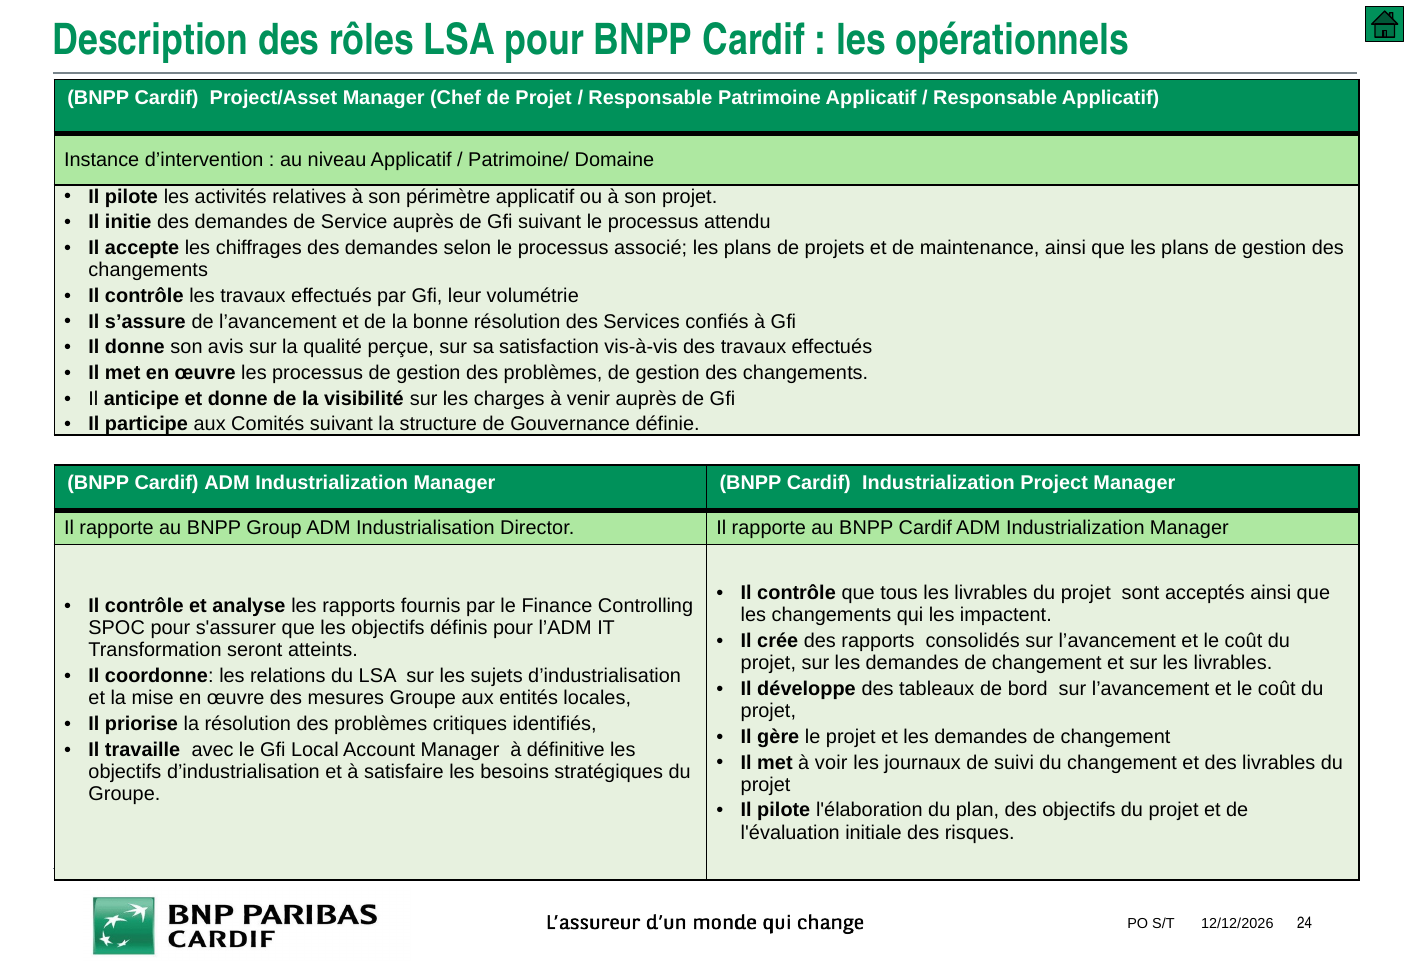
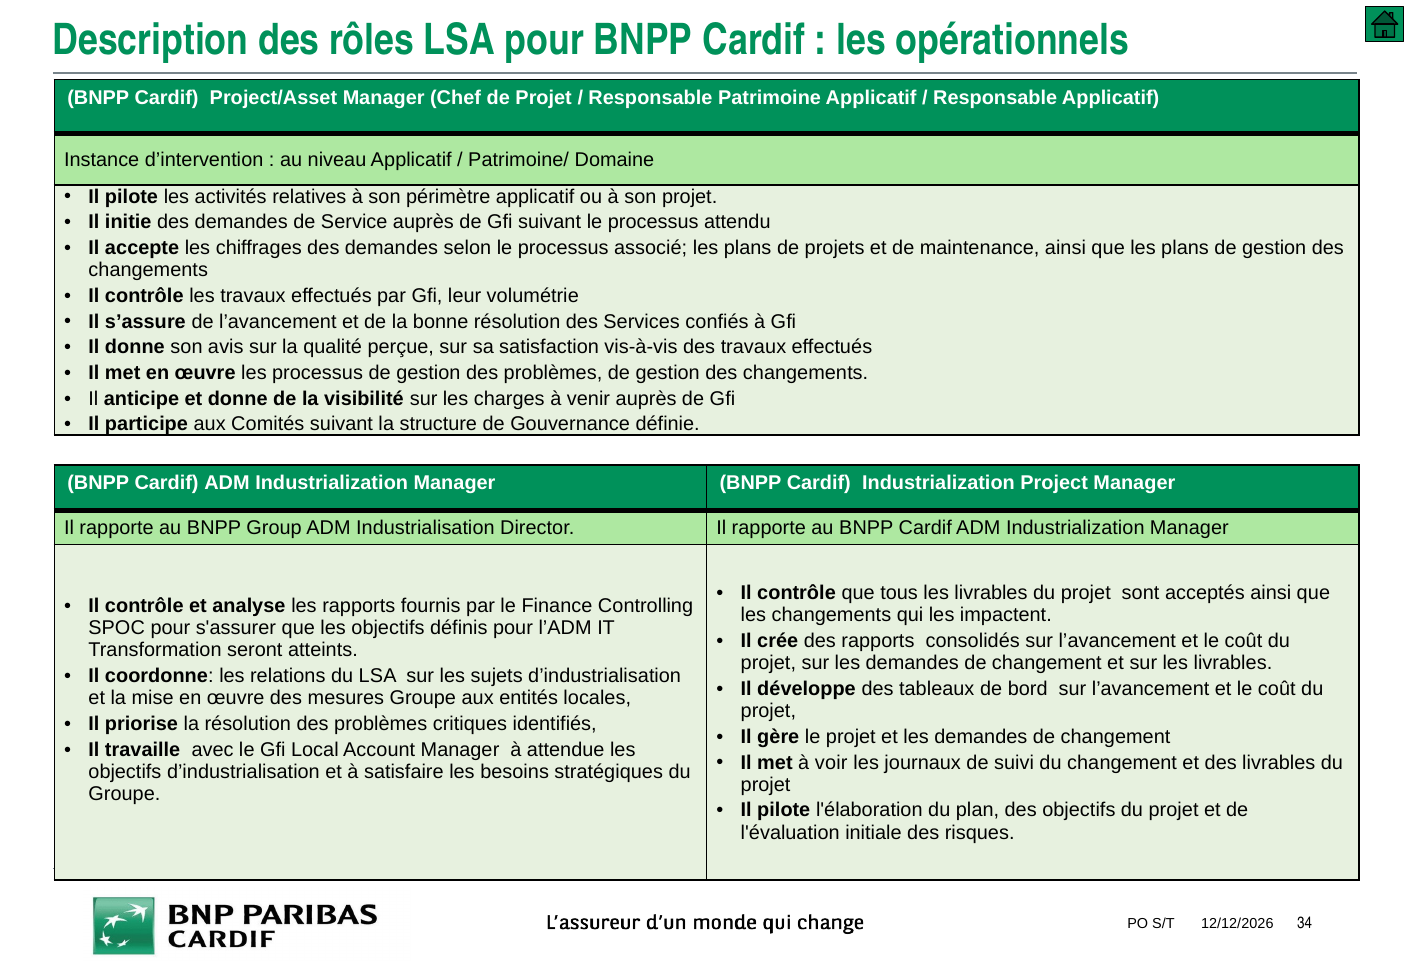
définitive: définitive -> attendue (566, 750)
24: 24 -> 34 (1305, 923)
